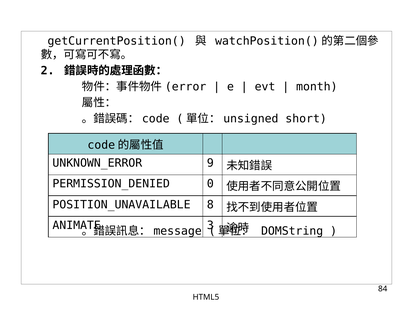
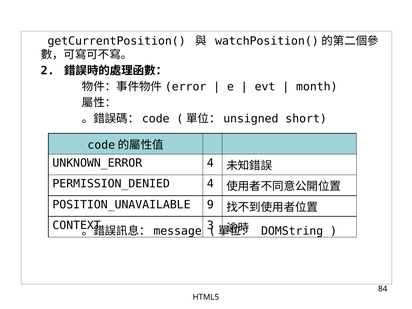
9: 9 -> 4 (210, 163)
0: 0 -> 4 (210, 184)
8: 8 -> 9 (210, 205)
ANIMATE: ANIMATE -> CONTEXT (77, 225)
